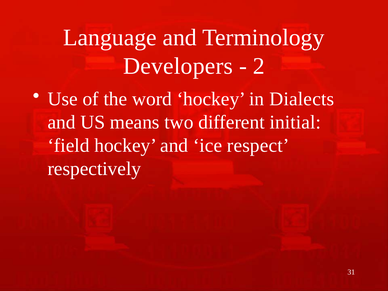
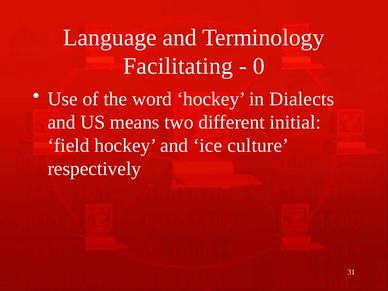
Developers: Developers -> Facilitating (178, 66)
2: 2 -> 0 (259, 66)
respect: respect -> culture (258, 146)
